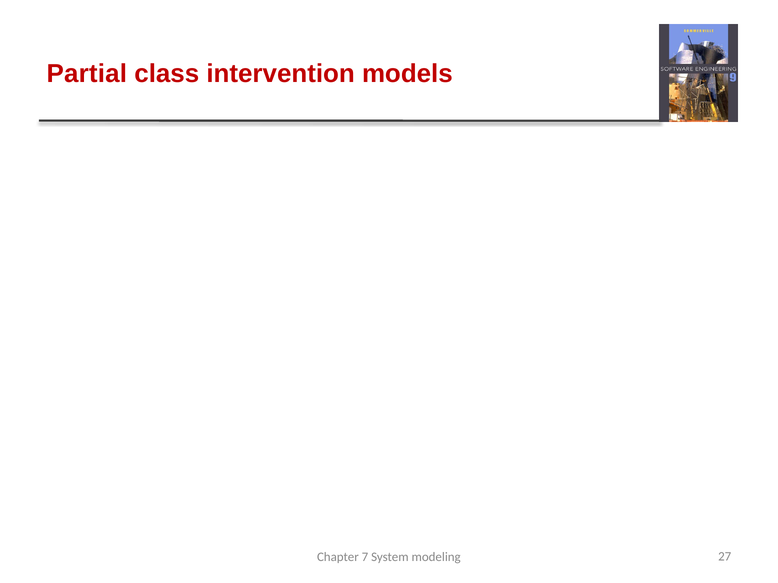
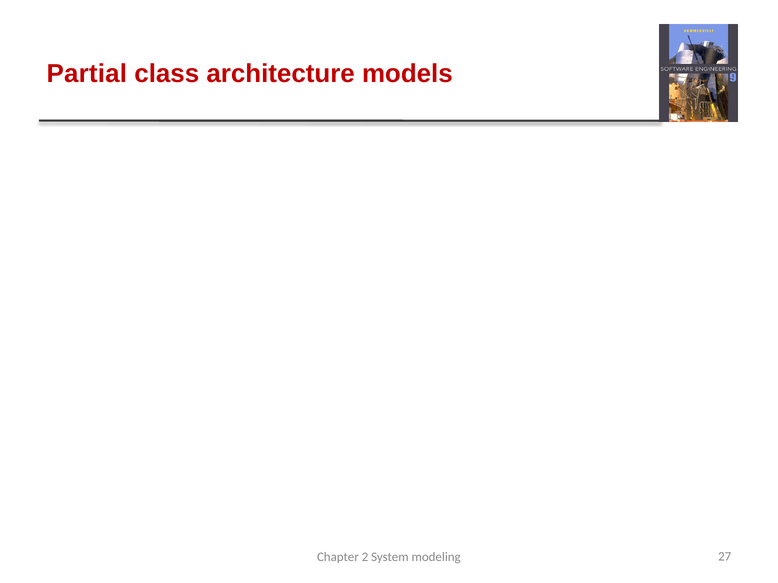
intervention: intervention -> architecture (281, 74)
7: 7 -> 2 (365, 557)
